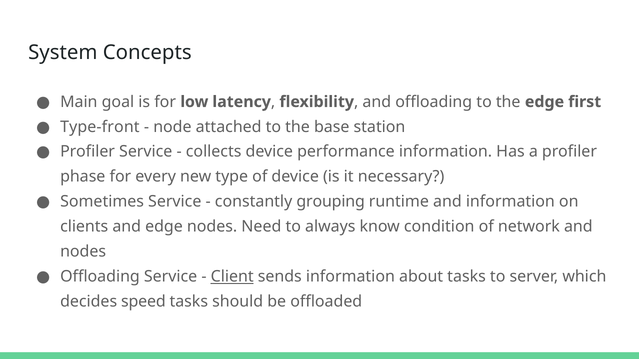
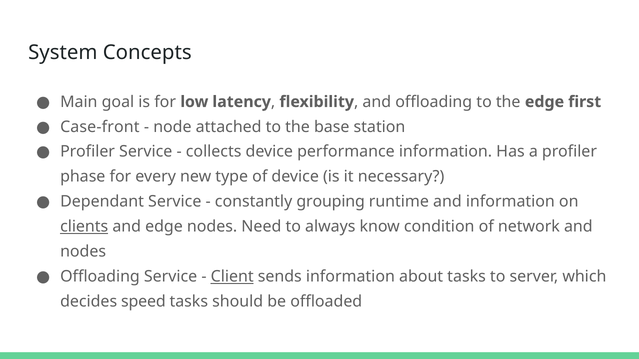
Type-front: Type-front -> Case-front (100, 127)
Sometimes: Sometimes -> Dependant (102, 202)
clients underline: none -> present (84, 227)
